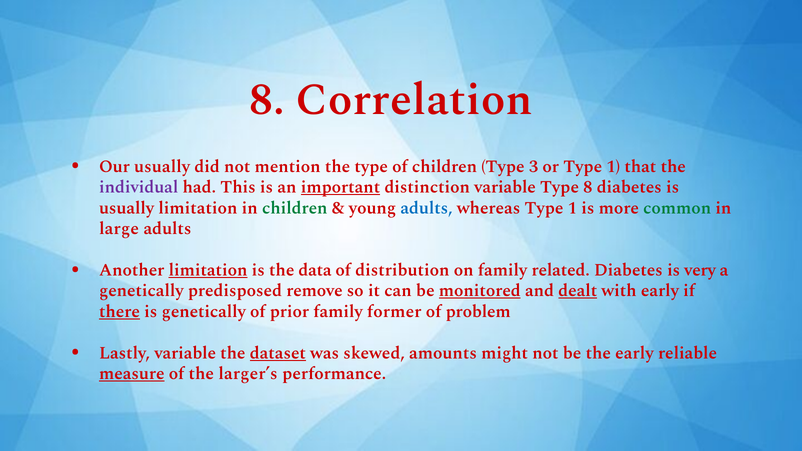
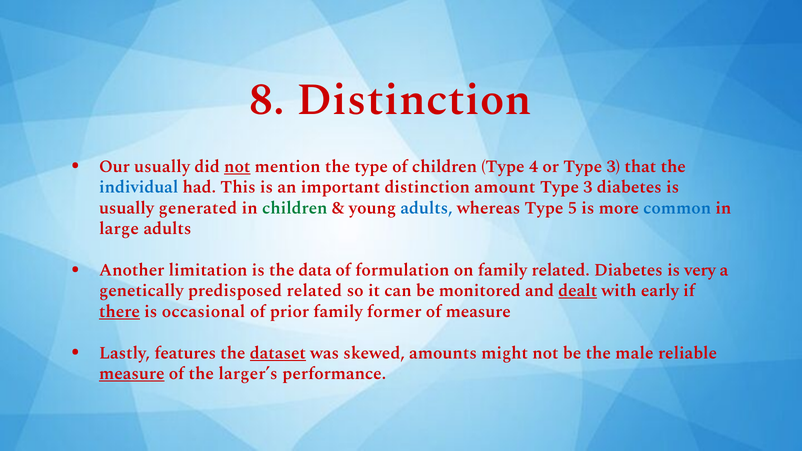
8 Correlation: Correlation -> Distinction (414, 99)
not underline: none -> present (237, 167)
3: 3 -> 4 (534, 167)
or Type 1: 1 -> 3 (613, 167)
individual colour: purple -> blue (139, 187)
important underline: present -> none (340, 187)
distinction variable: variable -> amount (505, 187)
8: 8 -> 3 (588, 187)
usually limitation: limitation -> generated (198, 208)
whereas Type 1: 1 -> 5 (572, 208)
common colour: green -> blue (677, 208)
limitation underline: present -> none (208, 270)
distribution: distribution -> formulation (402, 270)
predisposed remove: remove -> related (314, 291)
monitored underline: present -> none (480, 291)
is genetically: genetically -> occasional (204, 312)
of problem: problem -> measure (478, 312)
Lastly variable: variable -> features (185, 353)
the early: early -> male (634, 353)
